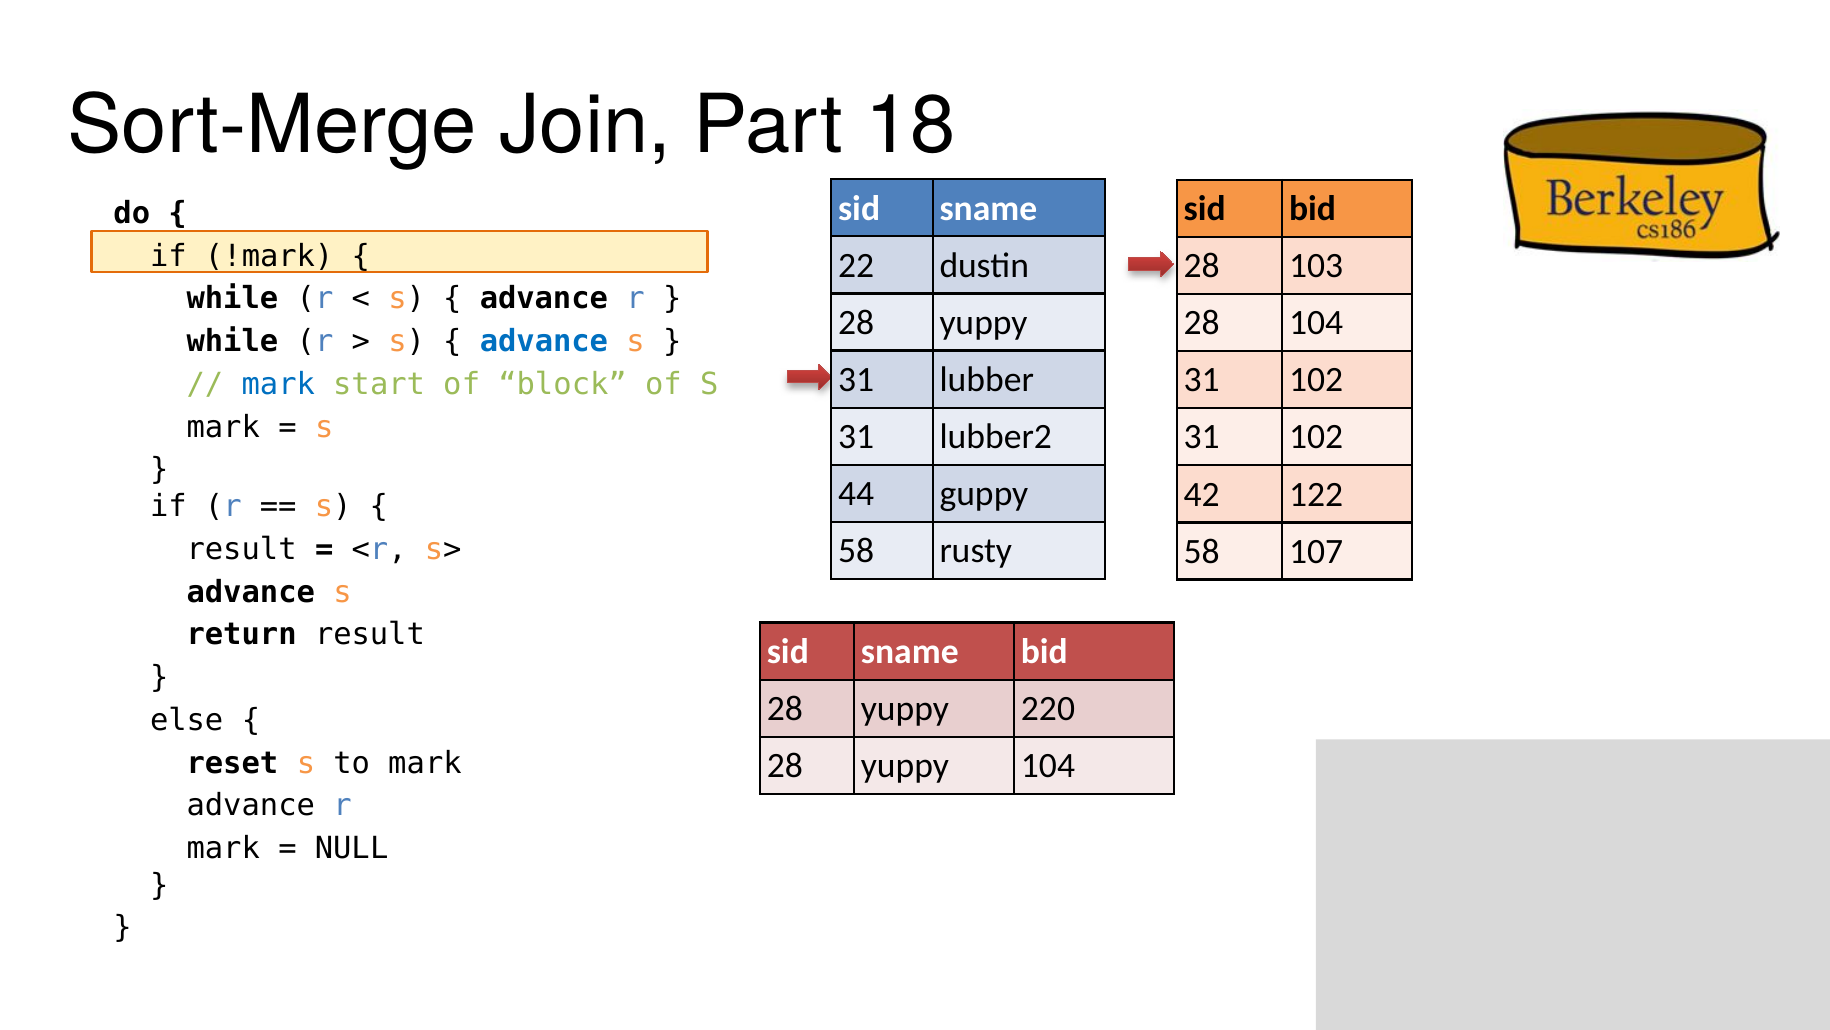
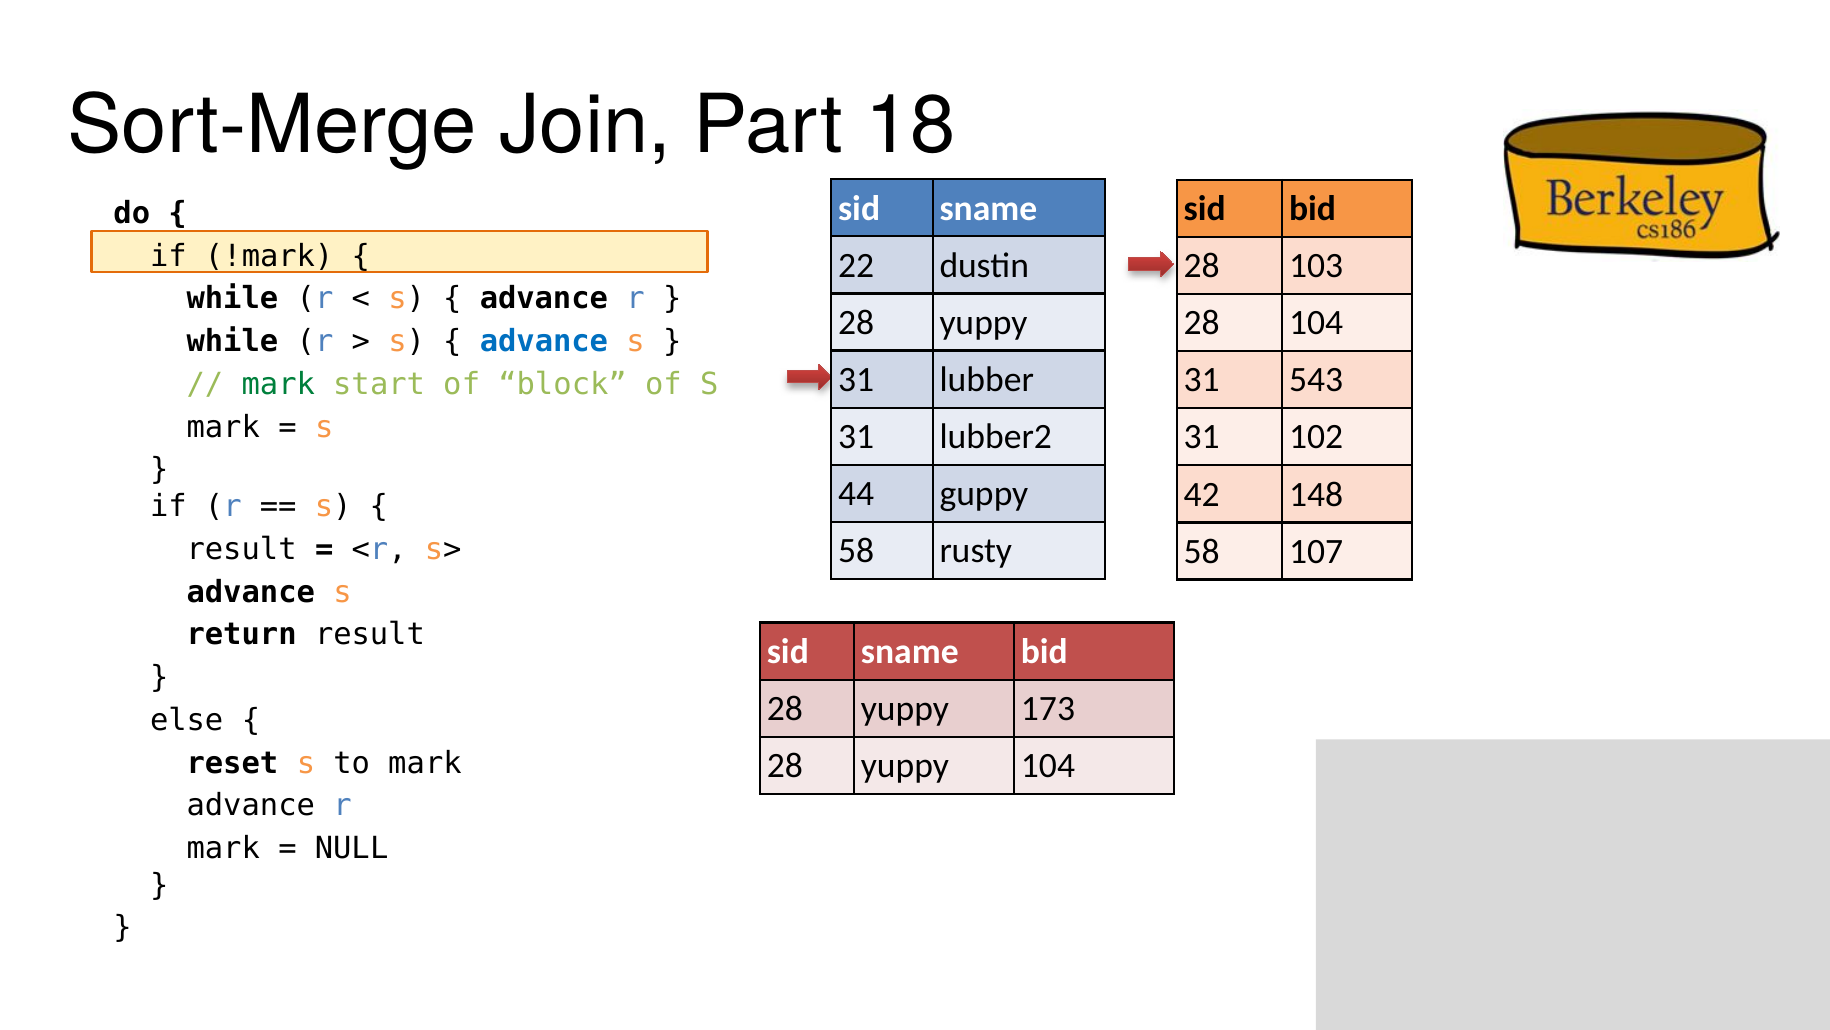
102: 102 -> 543 (1316, 380)
mark colour: blue -> green (278, 384)
122: 122 -> 148 (1316, 494)
220: 220 -> 173 (1048, 708)
